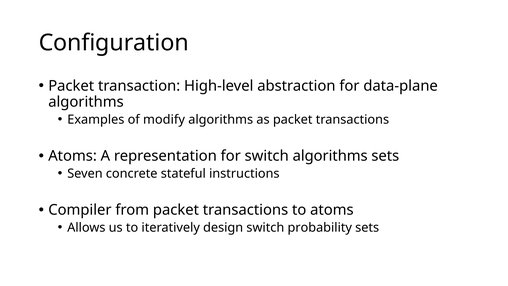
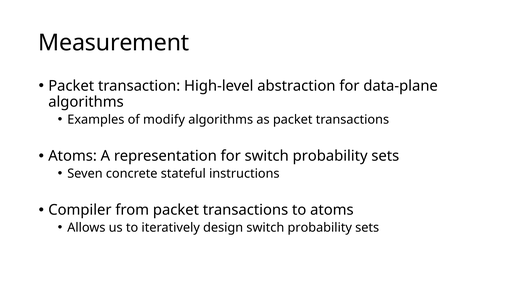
Configuration: Configuration -> Measurement (114, 43)
for switch algorithms: algorithms -> probability (330, 156)
